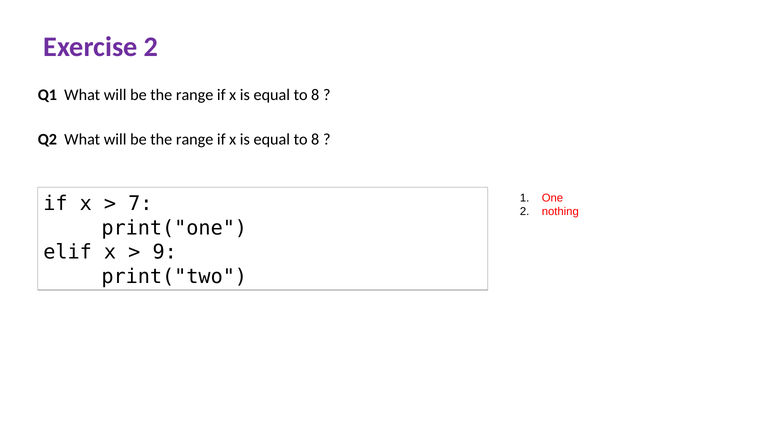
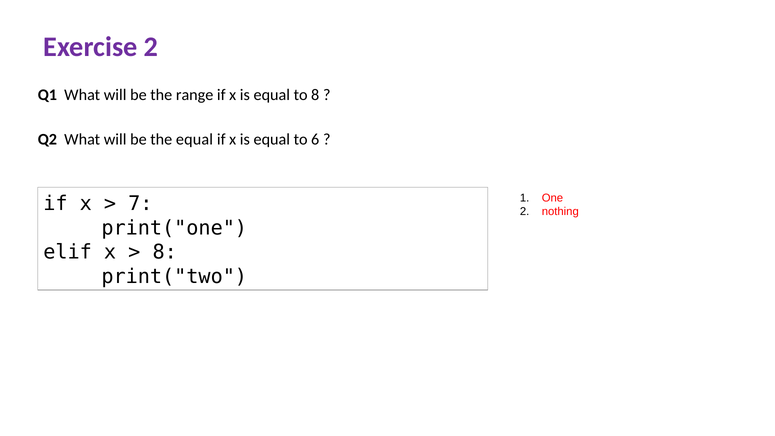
range: range -> equal (195, 139)
8: 8 -> 6 (315, 139)
9: 9 -> 8 (165, 252)
